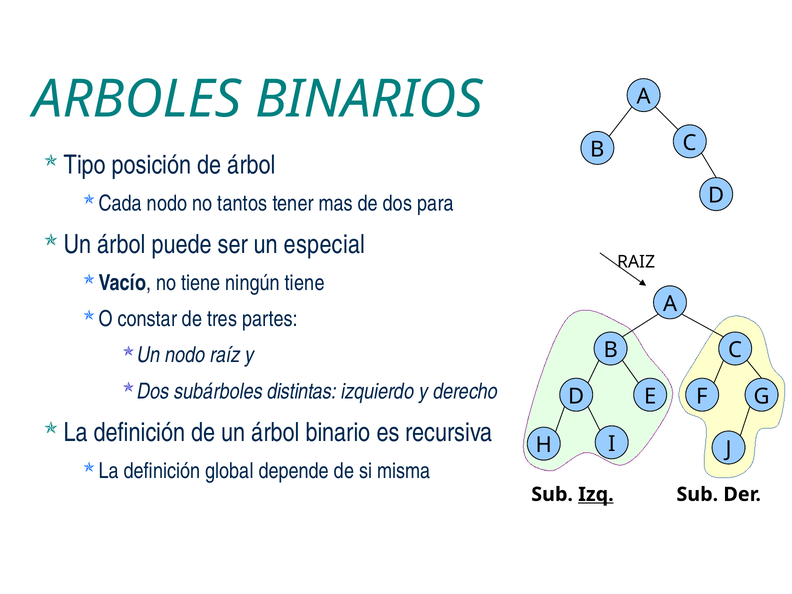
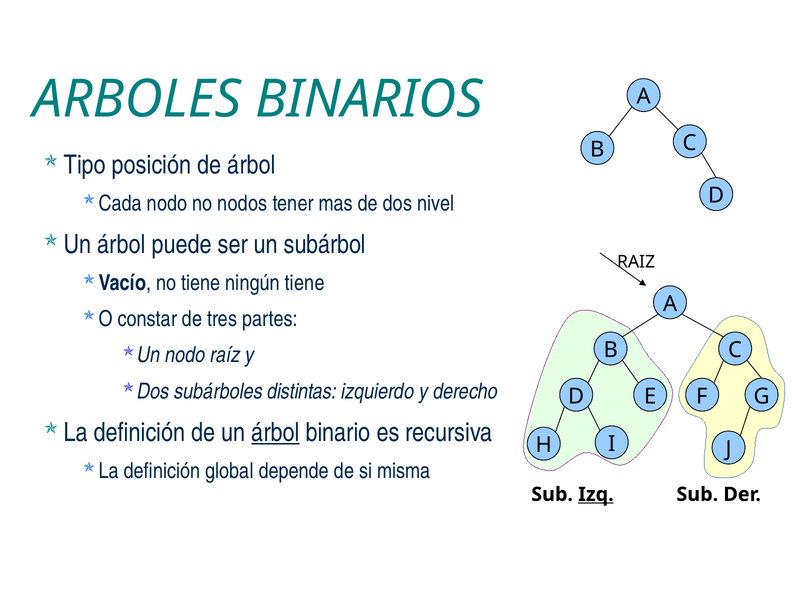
tantos: tantos -> nodos (242, 203)
para: para -> nivel (436, 203)
especial: especial -> subárbol (325, 245)
árbol underline: none -> present (276, 432)
